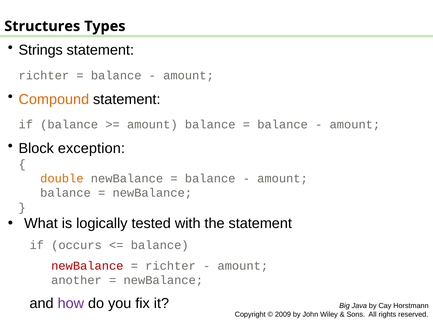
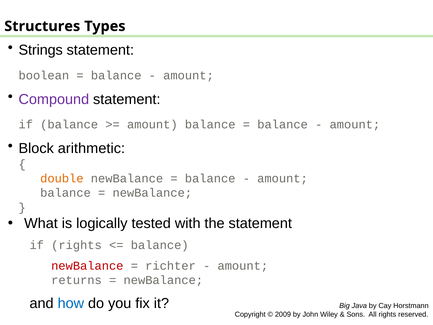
richter: richter -> boolean (44, 75)
Compound colour: orange -> purple (54, 99)
exception: exception -> arithmetic (91, 148)
if occurs: occurs -> rights (76, 245)
another: another -> returns (76, 280)
how colour: purple -> blue (71, 303)
